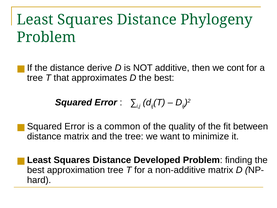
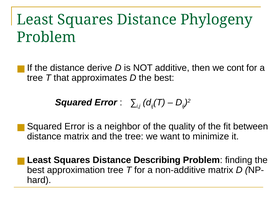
common: common -> neighbor (122, 126)
Developed: Developed -> Describing (157, 160)
